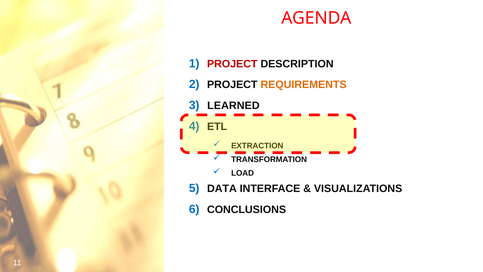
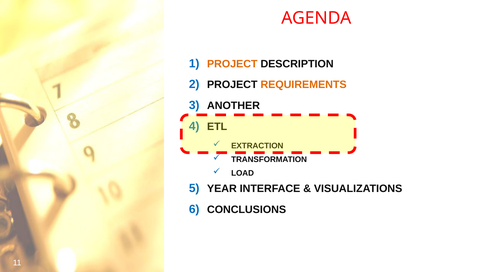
PROJECT colour: red -> orange (232, 64)
LEARNED: LEARNED -> ANOTHER (233, 106)
DATA: DATA -> YEAR (222, 189)
